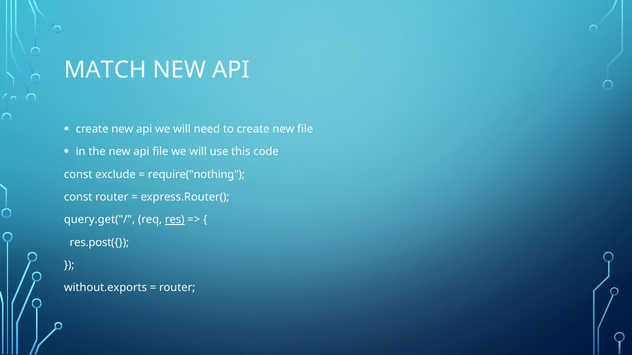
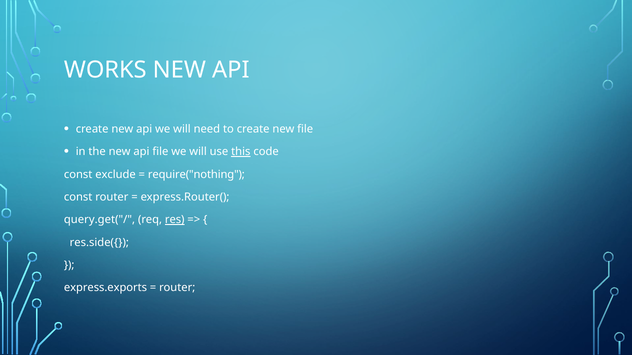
MATCH: MATCH -> WORKS (105, 70)
this underline: none -> present (241, 152)
res.post({: res.post({ -> res.side({ (99, 243)
without.exports: without.exports -> express.exports (105, 288)
